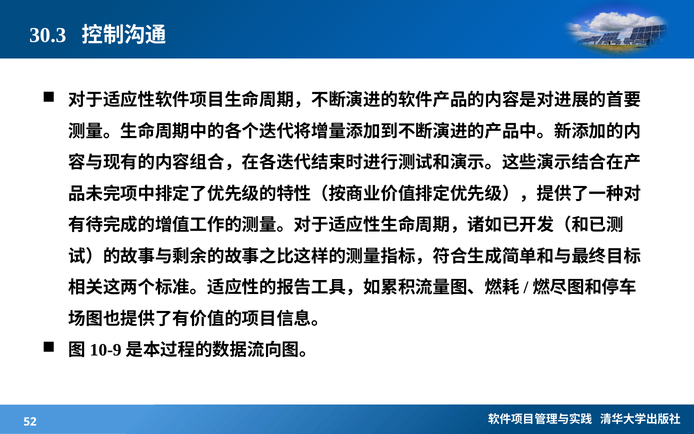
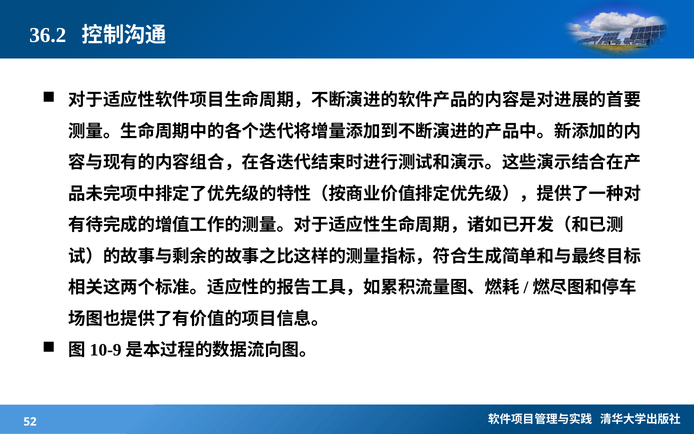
30.3: 30.3 -> 36.2 (48, 35)
